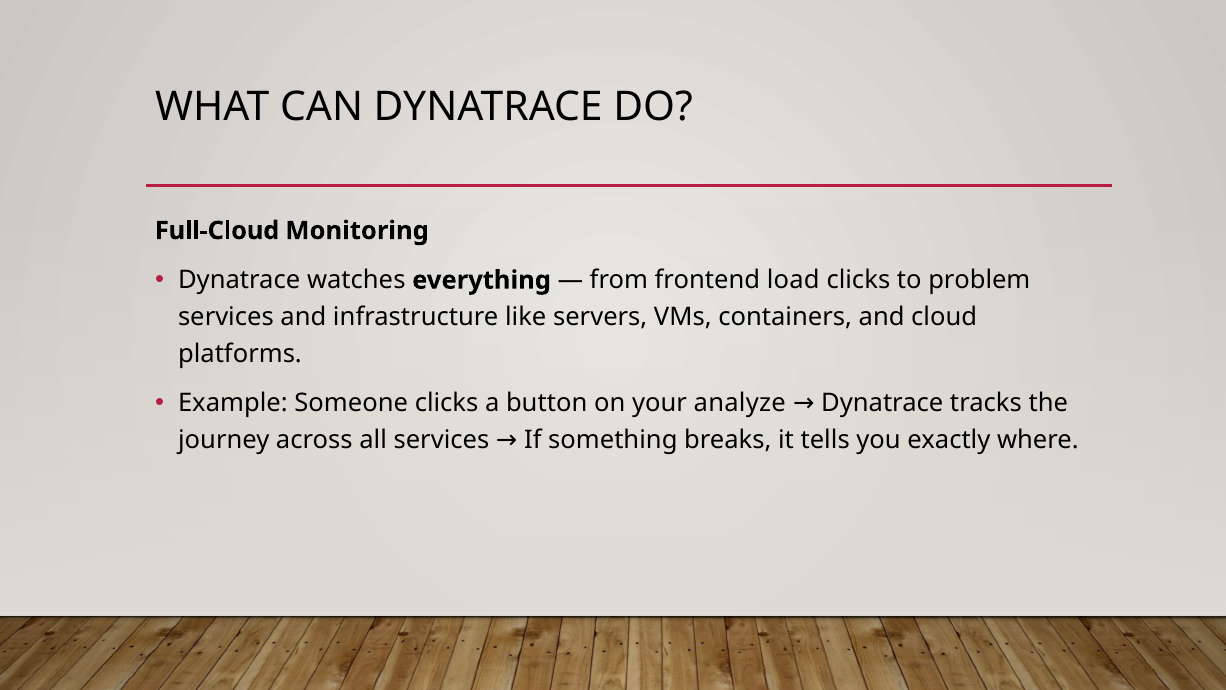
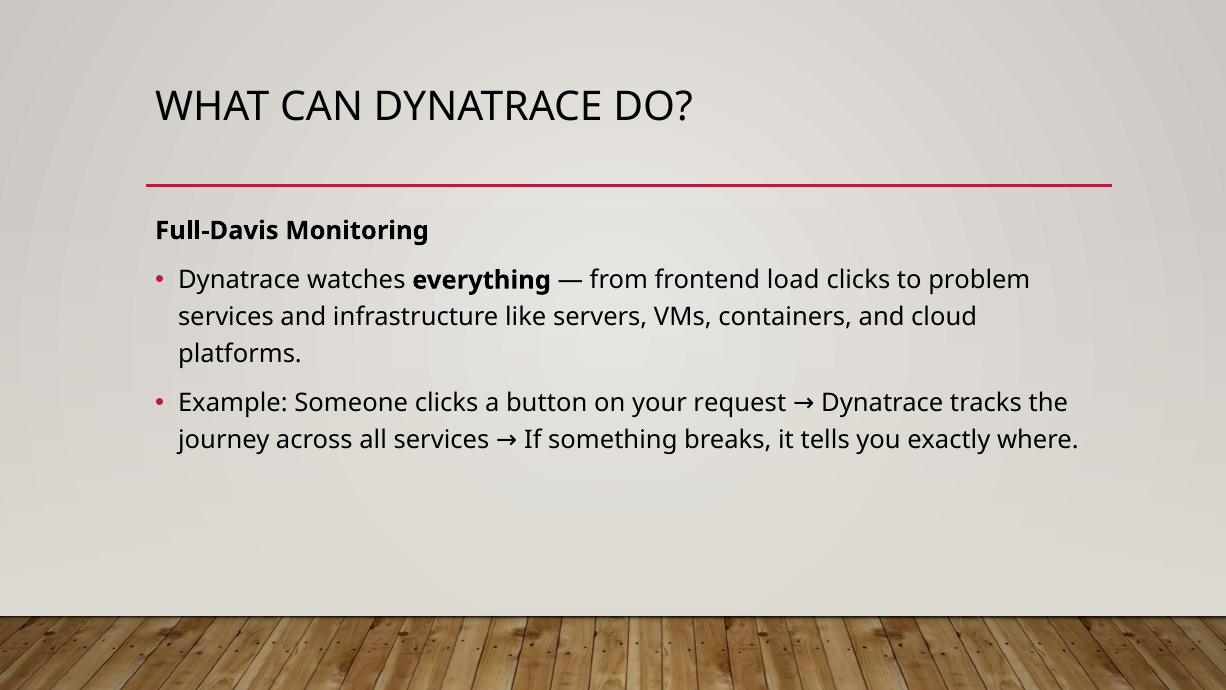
Full-Cloud: Full-Cloud -> Full-Davis (217, 231)
analyze: analyze -> request (740, 403)
